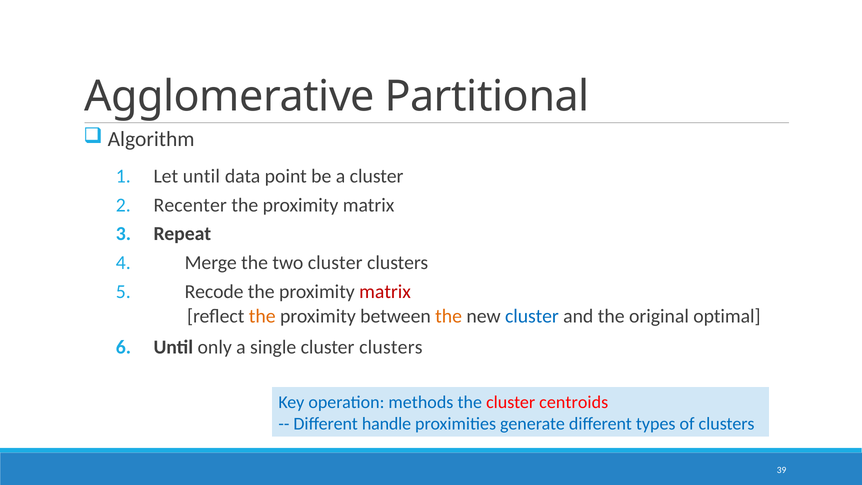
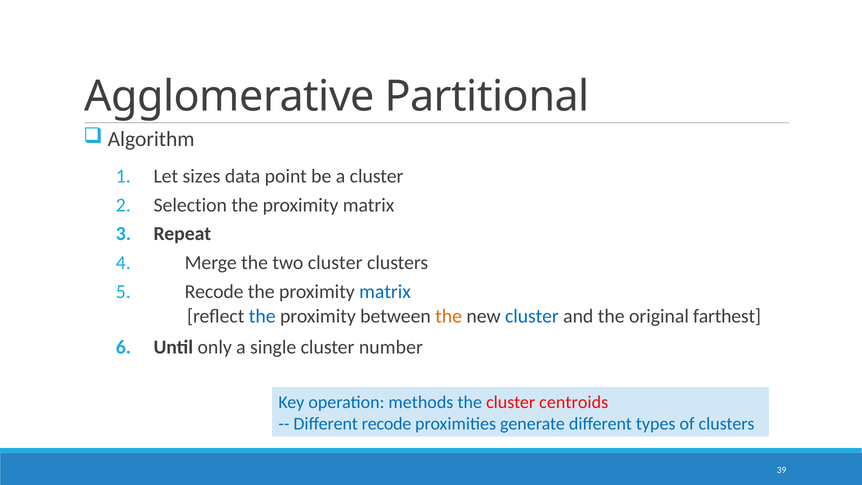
Let until: until -> sizes (201, 176)
Recenter: Recenter -> Selection (190, 205)
matrix colour: red -> blue (385, 291)
the colour: orange -> blue (262, 316)
optimal: optimal -> farthest (727, 316)
single cluster clusters: clusters -> number (391, 347)
Different handle: handle -> recode (387, 424)
